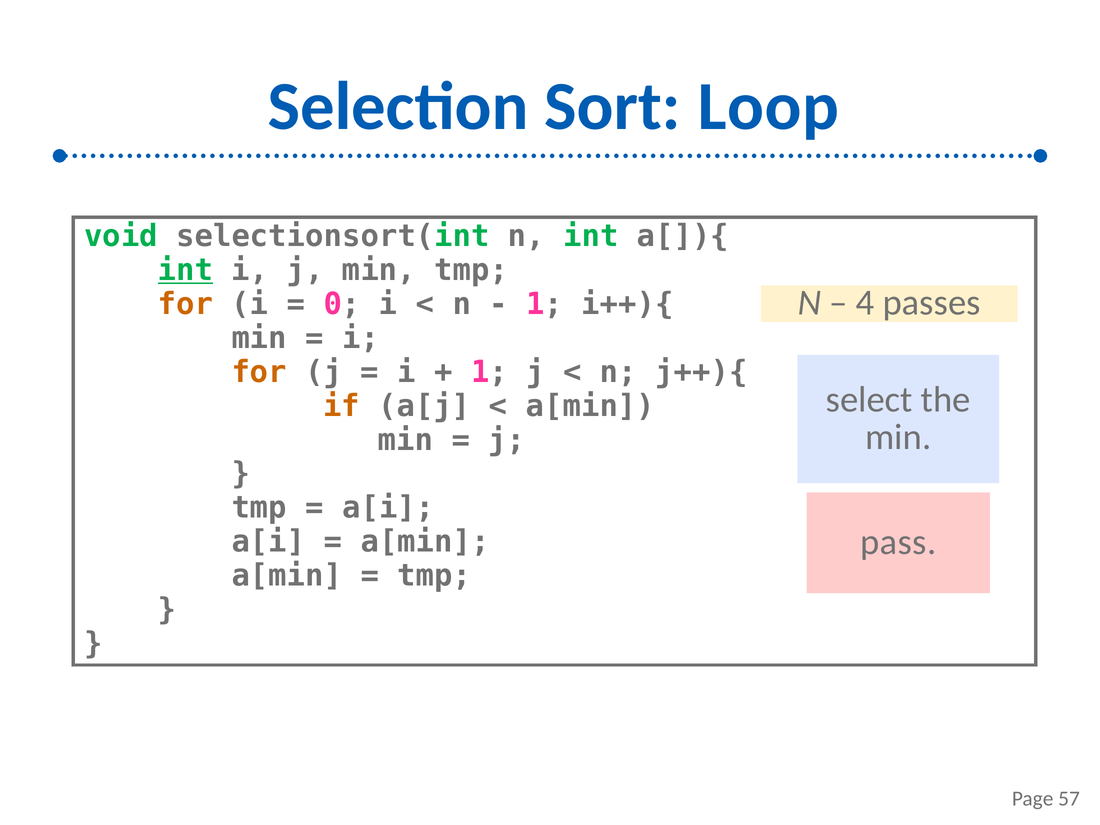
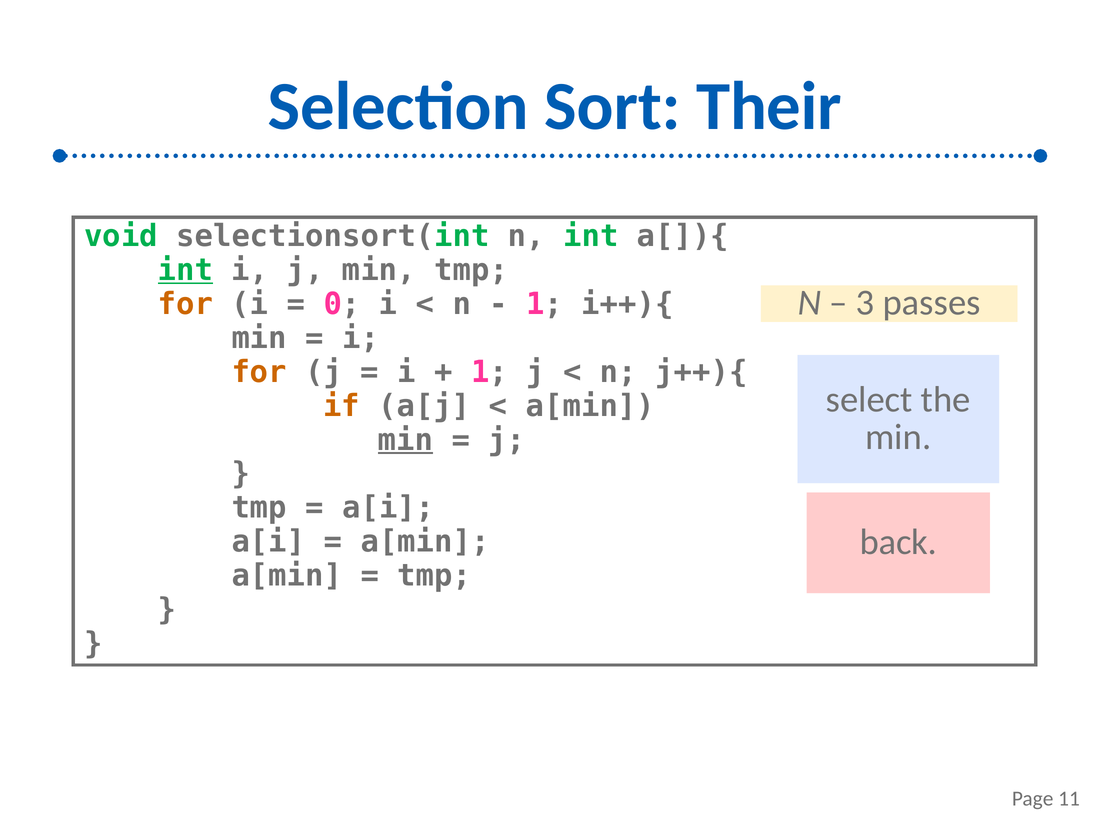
Loop: Loop -> Their (769, 107)
4: 4 -> 3 (865, 303)
min underline: none -> present (405, 440)
pass: pass -> back (898, 542)
57: 57 -> 11 (1069, 799)
